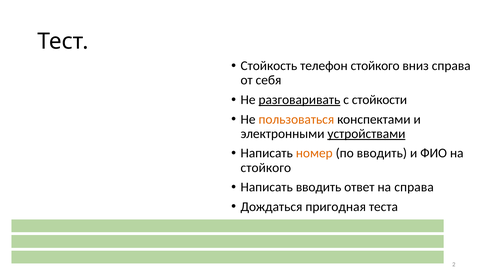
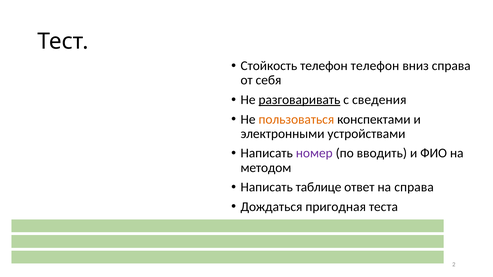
телефон стойкого: стойкого -> телефон (375, 66)
стойкости: стойкости -> сведения (379, 100)
устройствами underline: present -> none (366, 134)
номер colour: orange -> purple (314, 153)
стойкого: стойкого -> методом (266, 168)
Написать вводить: вводить -> таблице (319, 187)
